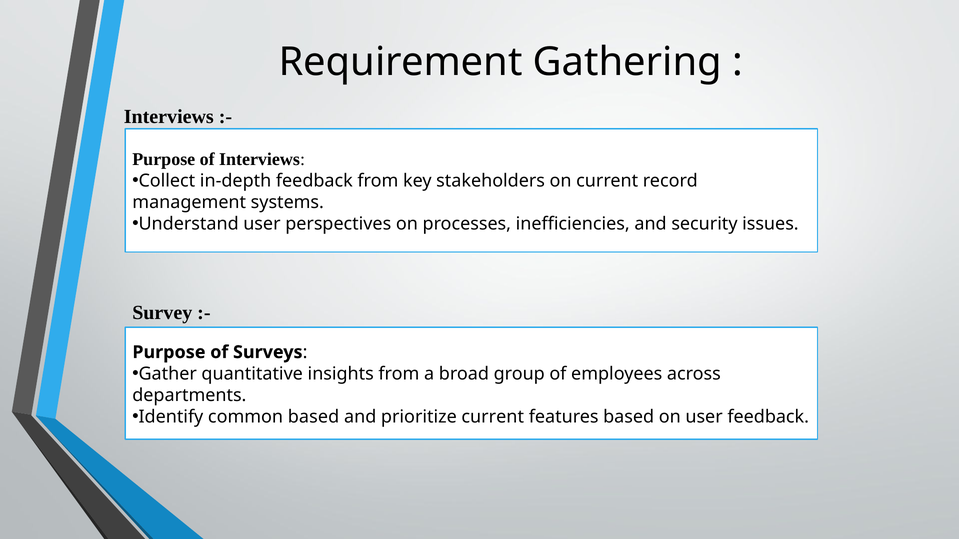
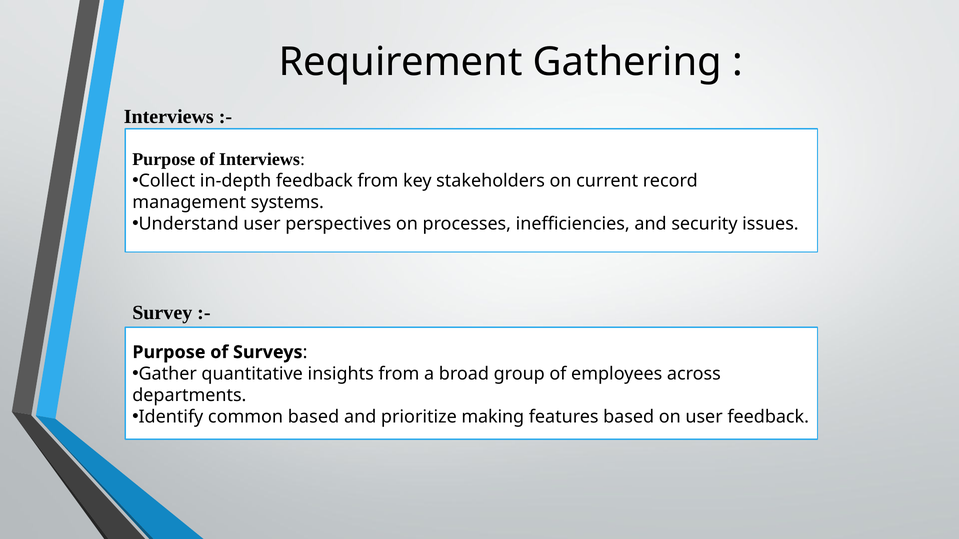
prioritize current: current -> making (493, 417)
